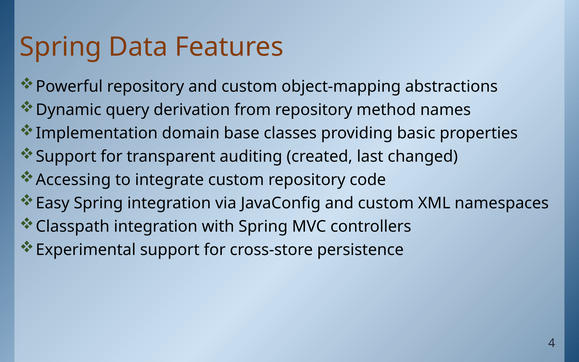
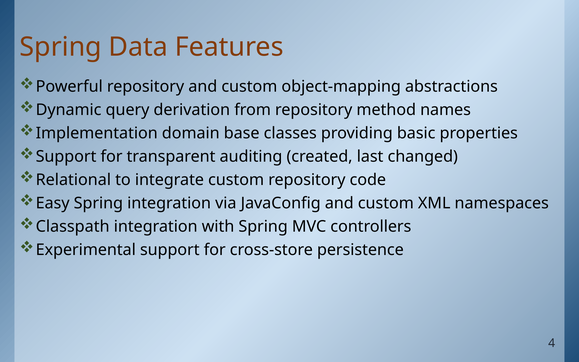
Accessing: Accessing -> Relational (73, 180)
